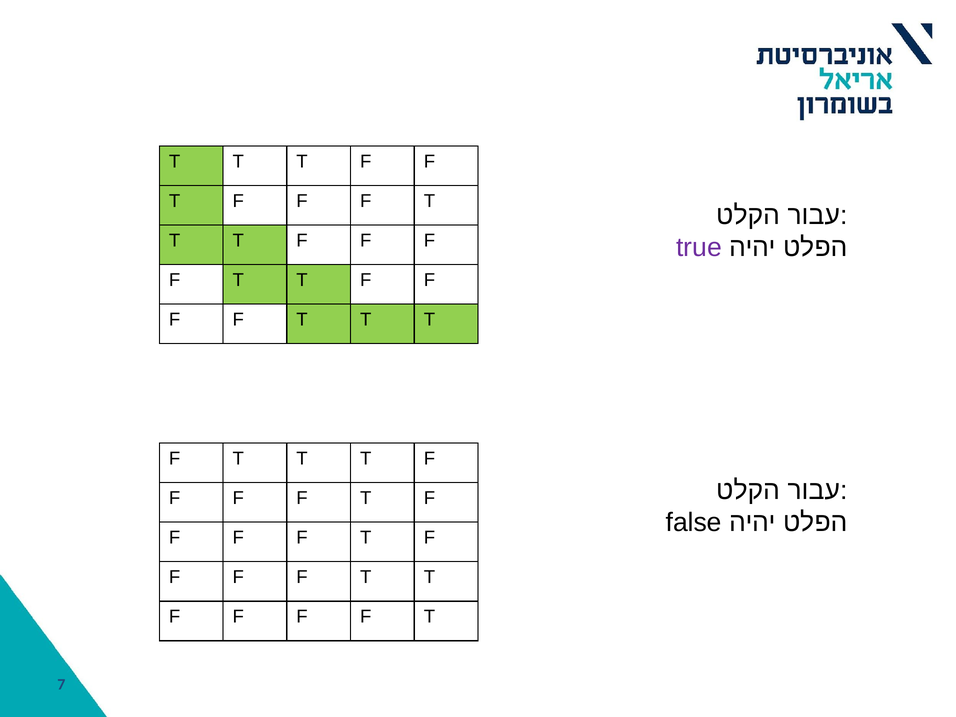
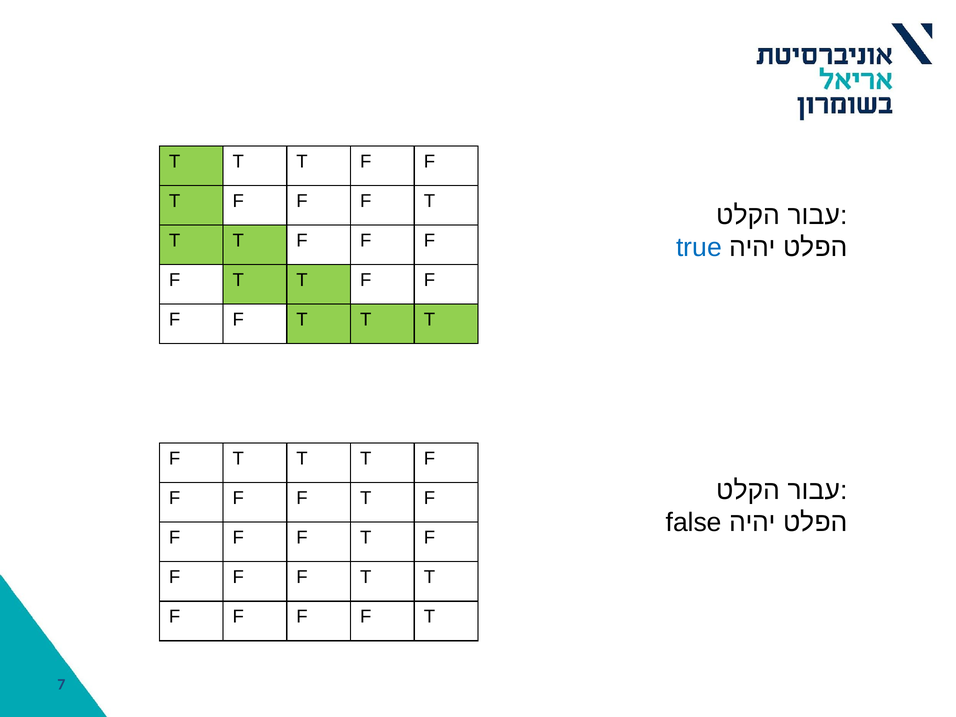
true colour: purple -> blue (699, 247)
